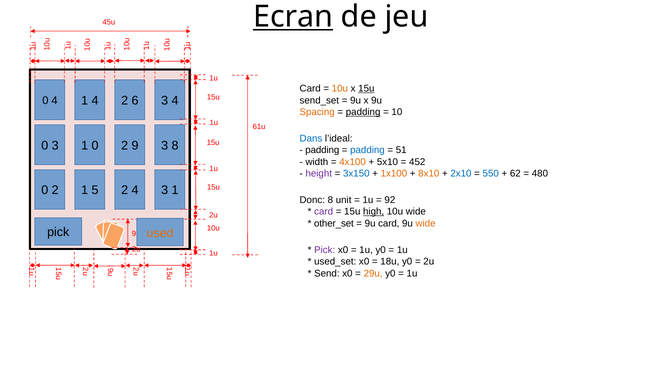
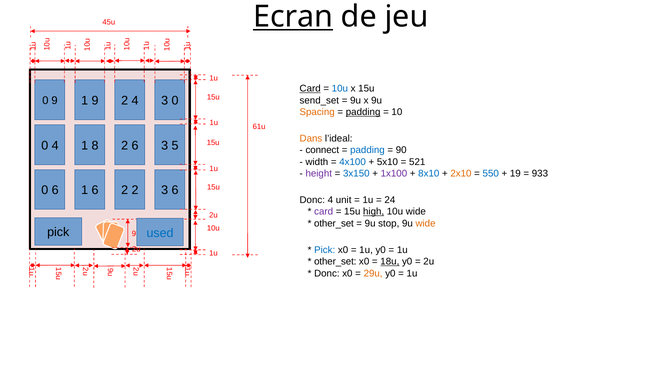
Card underline: none -> present (310, 89)
10u colour: orange -> blue (340, 89)
15u underline: present -> none (366, 89)
1 4: 4 -> 9 (95, 101)
2 6: 6 -> 4 (135, 101)
3 4: 4 -> 0 (175, 101)
0 4: 4 -> 9 (54, 101)
Dans colour: blue -> orange (311, 139)
0 3: 3 -> 4 (55, 146)
0: 0 -> 8 (95, 146)
2 9: 9 -> 6 (135, 146)
3 8: 8 -> 5 (175, 146)
padding: padding -> connect (322, 150)
51: 51 -> 90 (401, 150)
4x100 colour: orange -> blue (353, 162)
452: 452 -> 521 (417, 162)
1x100 colour: orange -> purple (394, 174)
8x10 colour: orange -> blue (429, 174)
2x10 colour: blue -> orange (461, 174)
62: 62 -> 19 (515, 174)
480: 480 -> 933 (540, 174)
2: 2 -> 6 (55, 191)
5: 5 -> 6 (95, 191)
4: 4 -> 2 (135, 191)
1: 1 -> 6 (175, 191)
Donc 8: 8 -> 4 (330, 200)
92: 92 -> 24 (390, 200)
9u card: card -> stop (389, 224)
used colour: orange -> blue (160, 233)
Pick colour: purple -> blue (325, 250)
used_set: used_set -> other_set (335, 262)
18u underline: none -> present (390, 262)
Send: Send -> Donc (327, 274)
